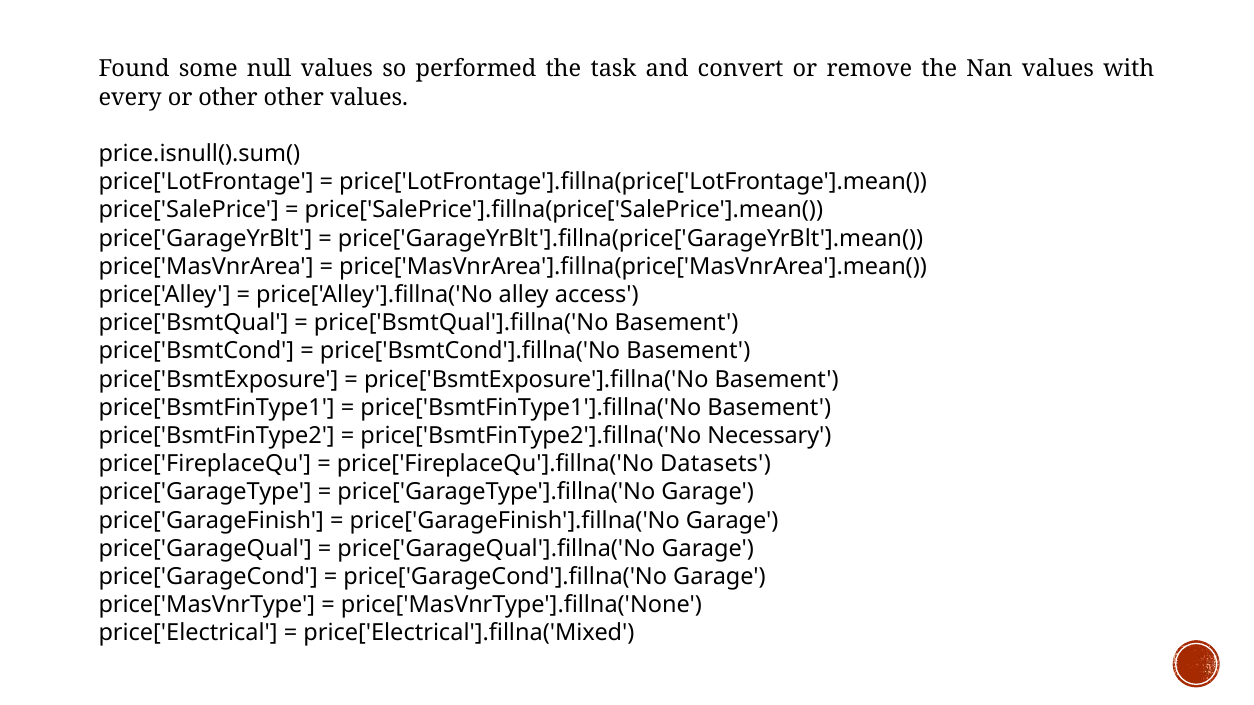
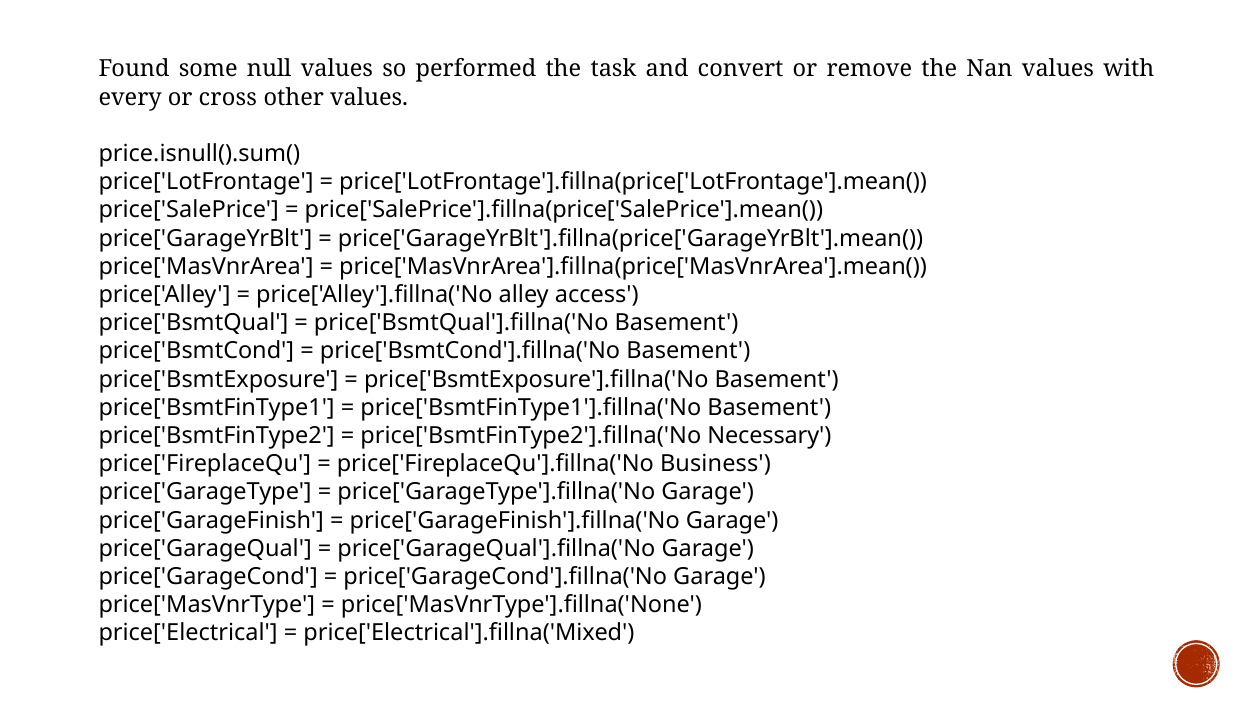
or other: other -> cross (228, 97)
Datasets: Datasets -> Business (715, 464)
